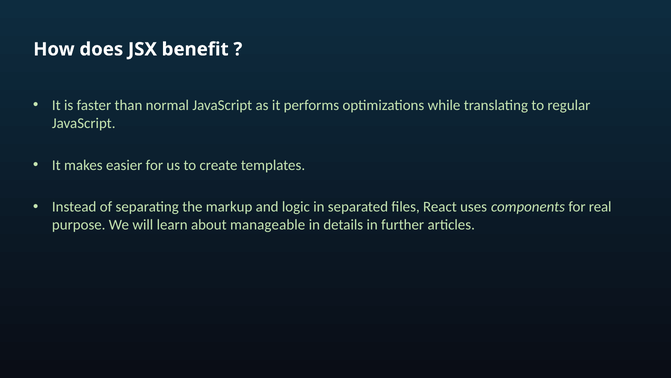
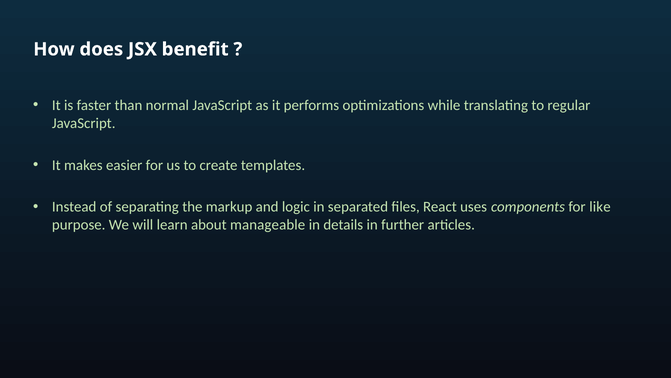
real: real -> like (600, 207)
